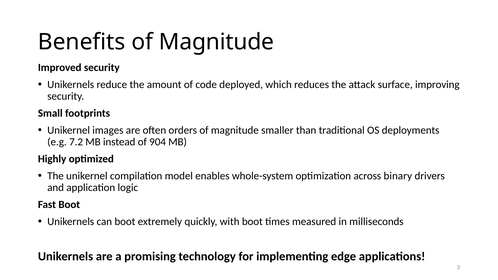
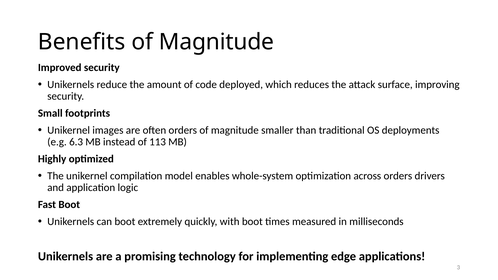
7.2: 7.2 -> 6.3 (76, 142)
904: 904 -> 113 (158, 142)
across binary: binary -> orders (398, 176)
